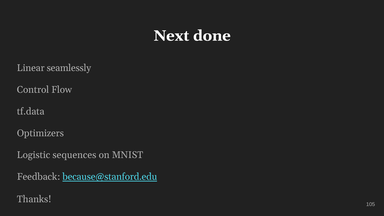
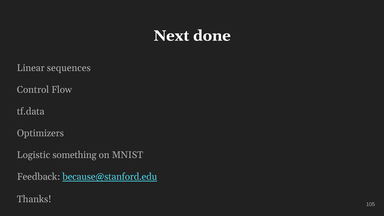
seamlessly: seamlessly -> sequences (69, 68)
sequences: sequences -> something (74, 155)
